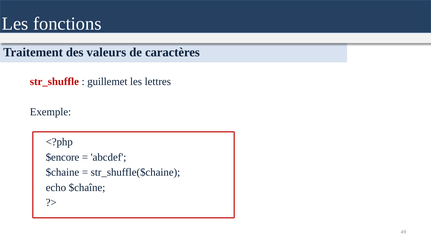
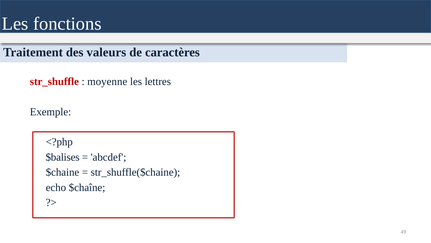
guillemet: guillemet -> moyenne (107, 81)
$encore: $encore -> $balises (63, 157)
